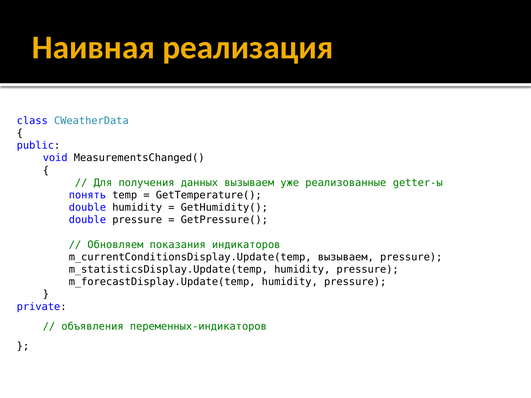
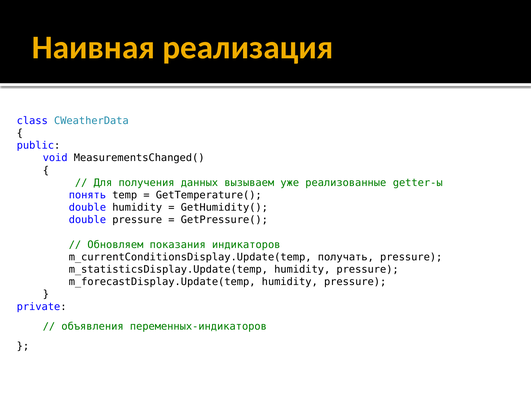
m_currentConditionsDisplay.Update(temp вызываем: вызываем -> получать (346, 257)
